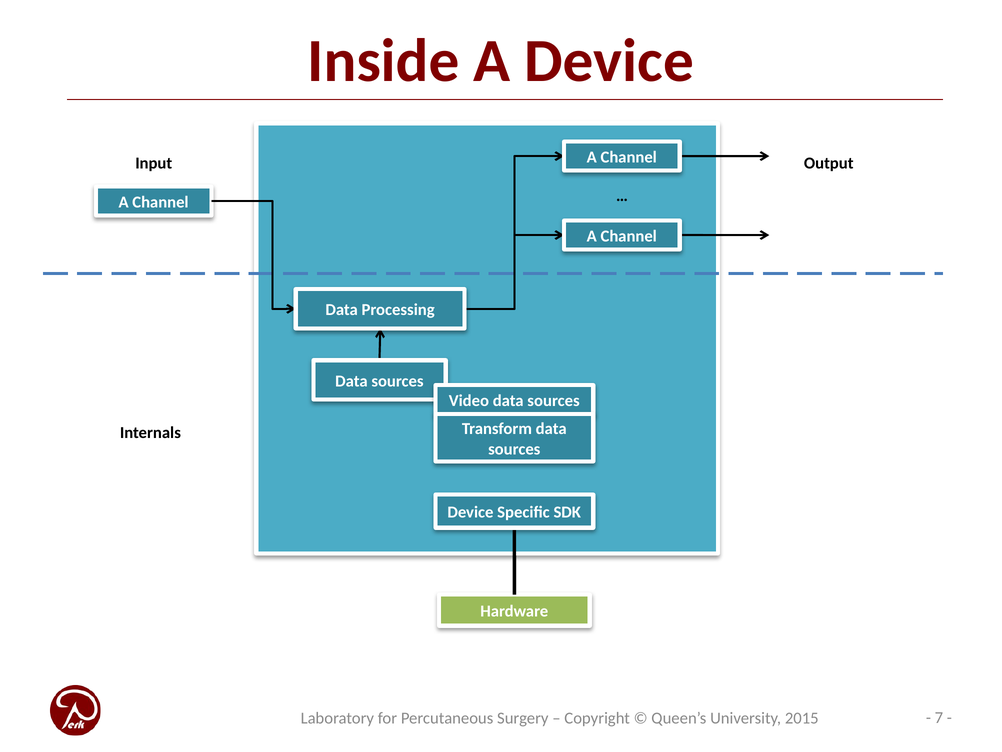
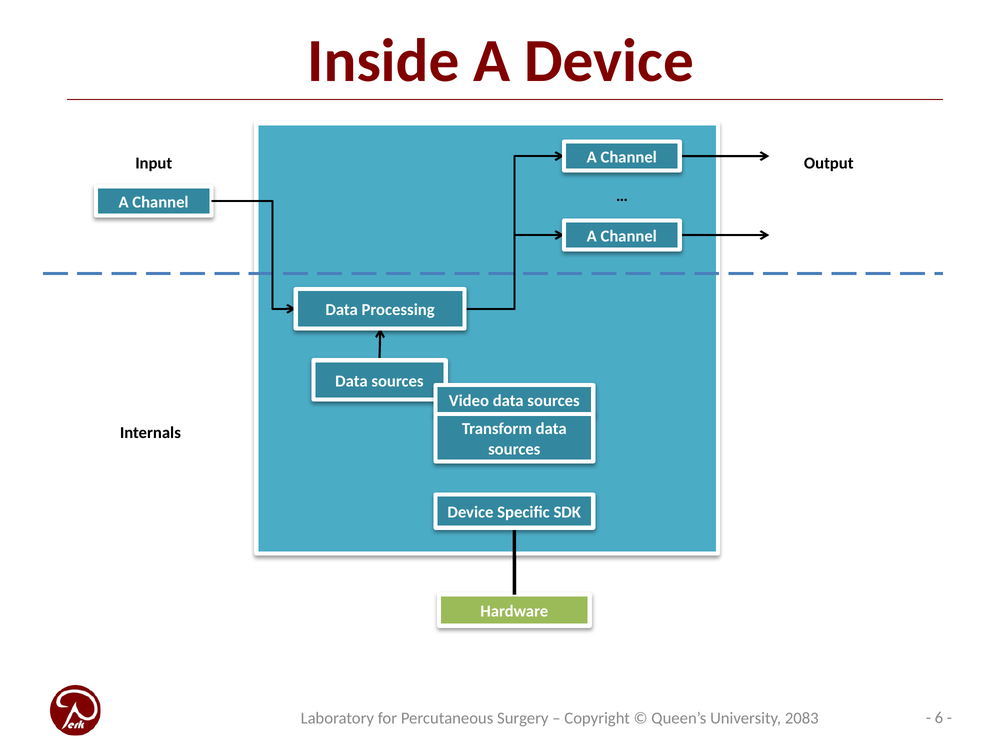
7: 7 -> 6 (939, 718)
2015: 2015 -> 2083 (802, 718)
